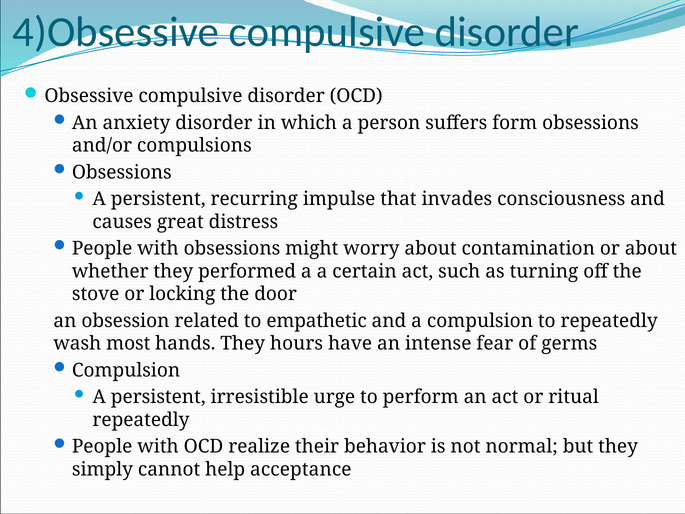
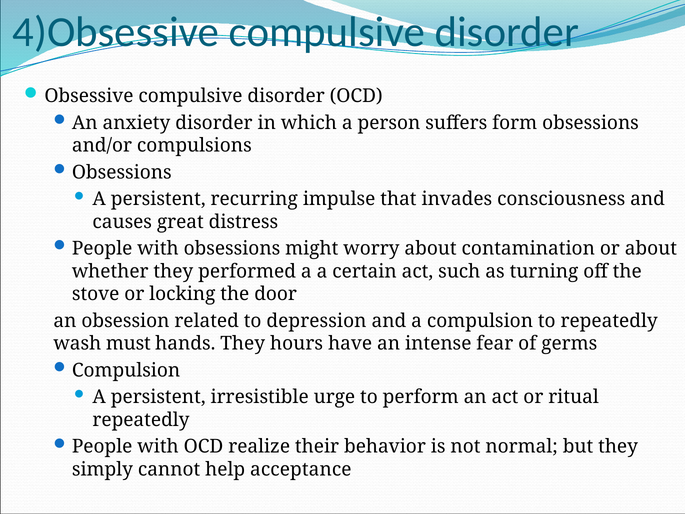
empathetic: empathetic -> depression (316, 321)
most: most -> must (128, 344)
